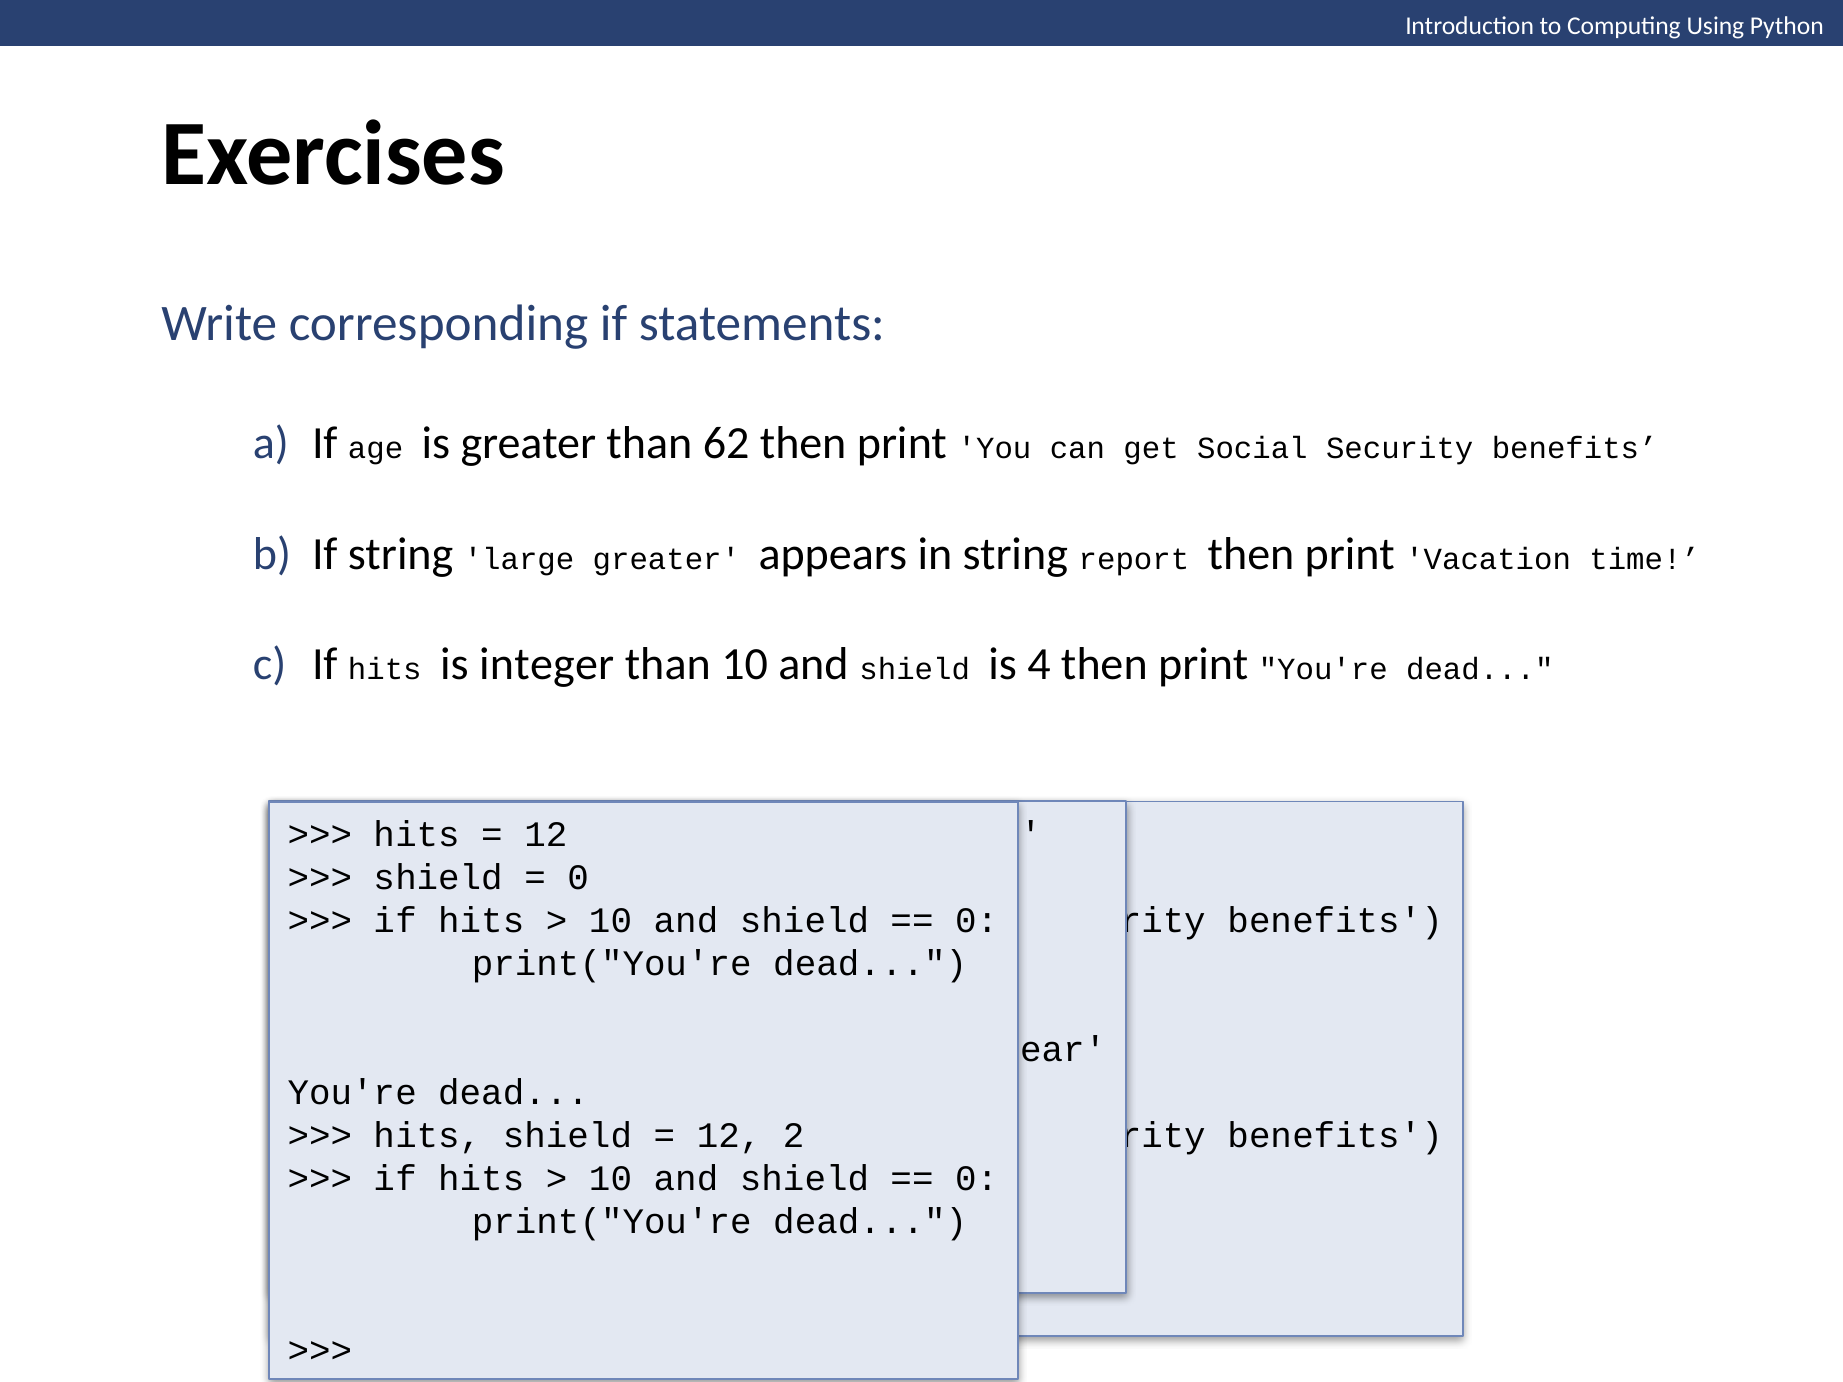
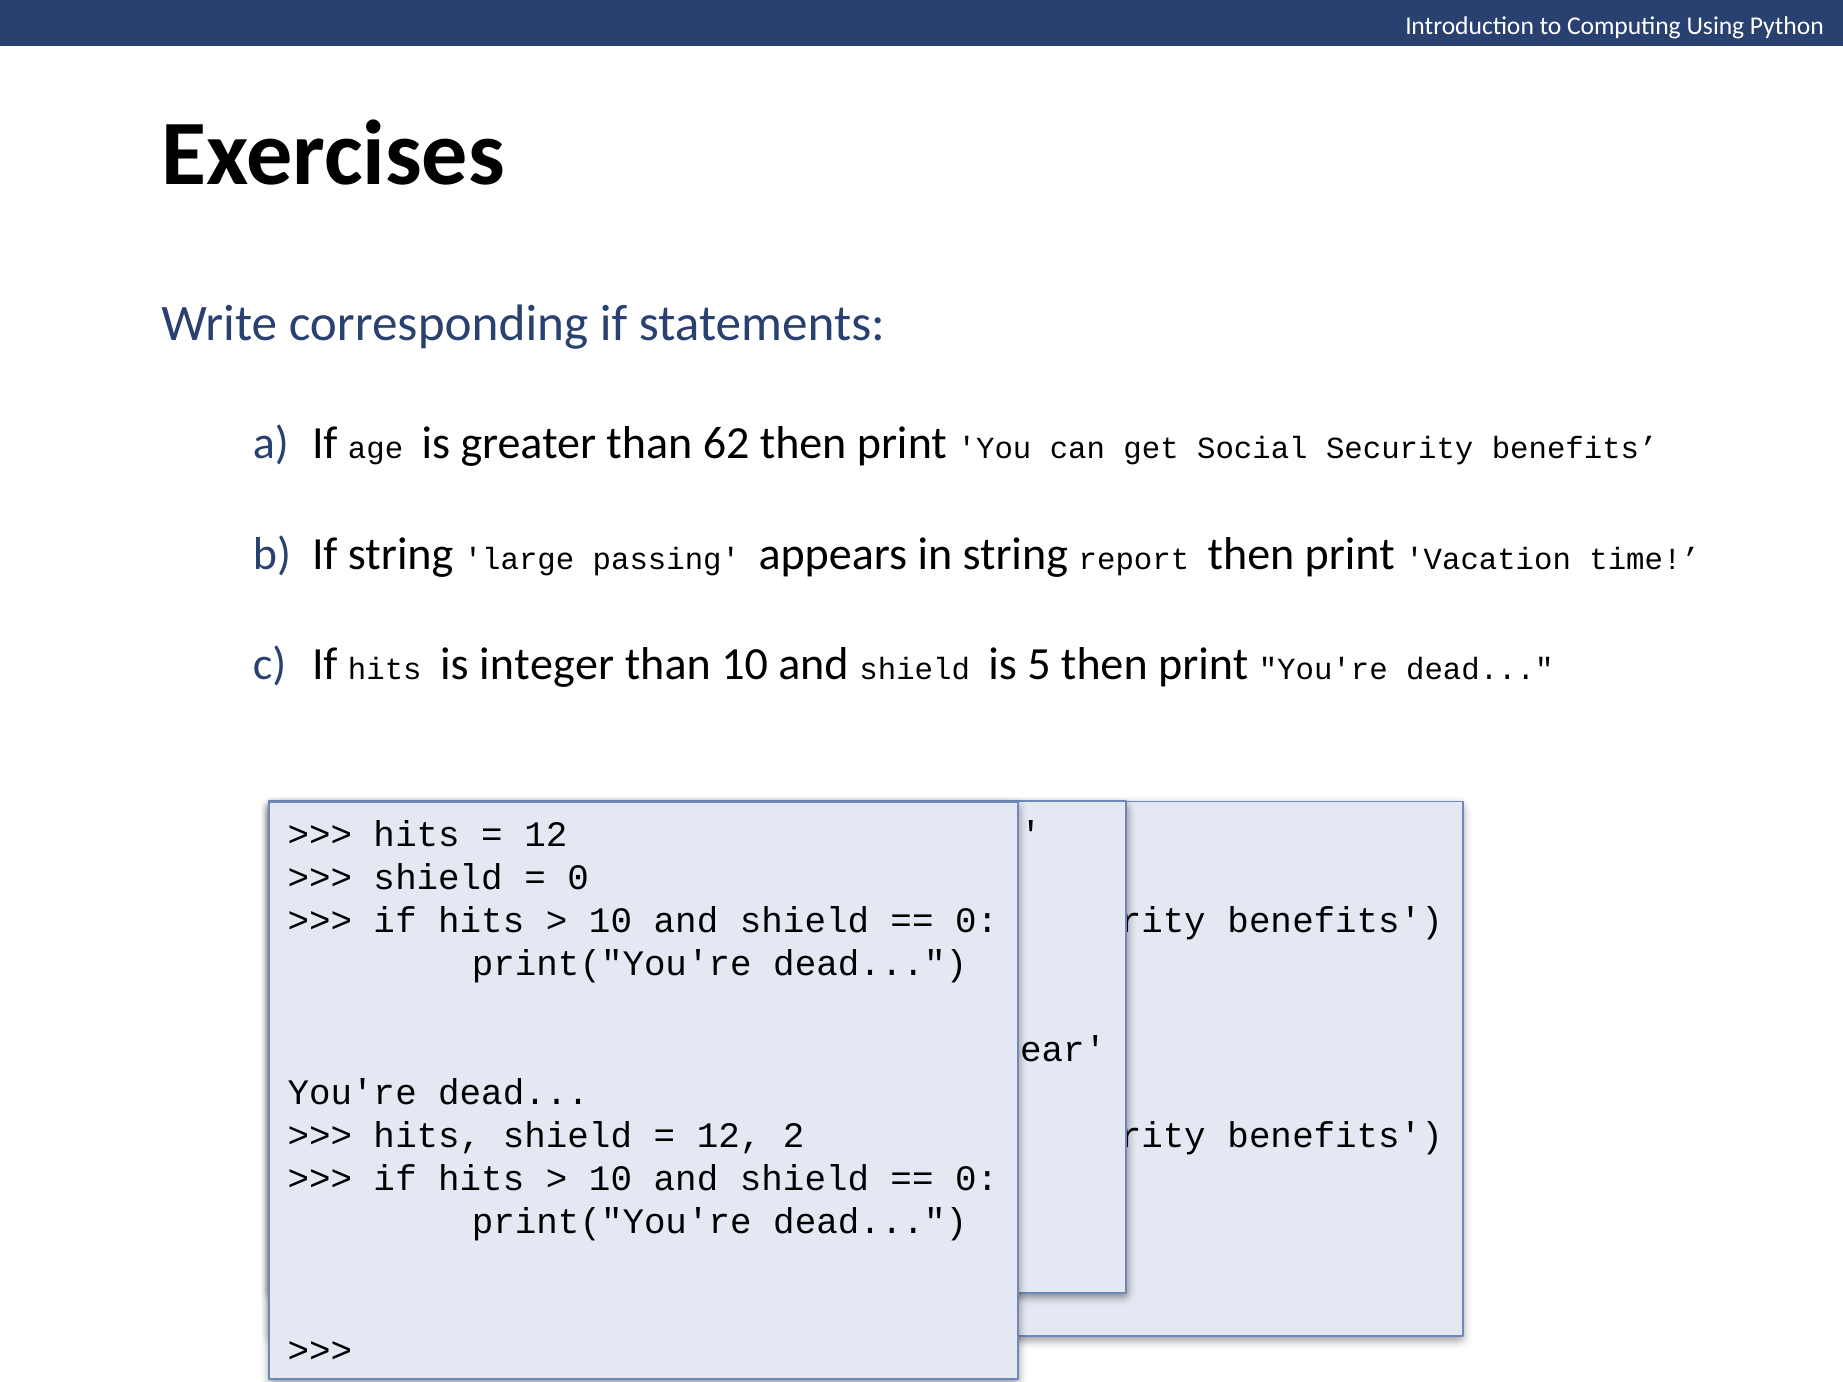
large greater: greater -> passing (666, 559)
4: 4 -> 5 (1039, 665)
